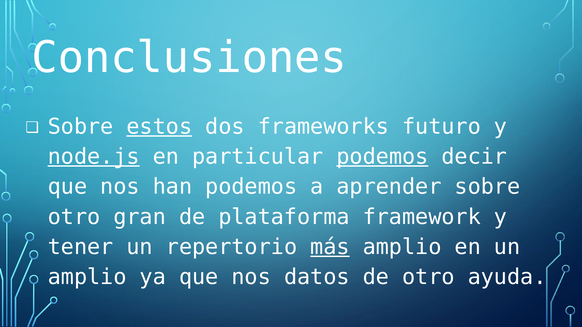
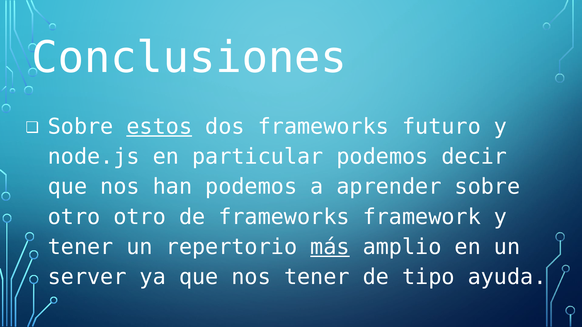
node.js underline: present -> none (94, 157)
podemos underline: present -> none (382, 157)
otro gran: gran -> otro (140, 217)
de plataforma: plataforma -> frameworks (284, 217)
amplio: amplio -> server (87, 277)
nos datos: datos -> tener (317, 277)
de otro: otro -> tipo (428, 277)
